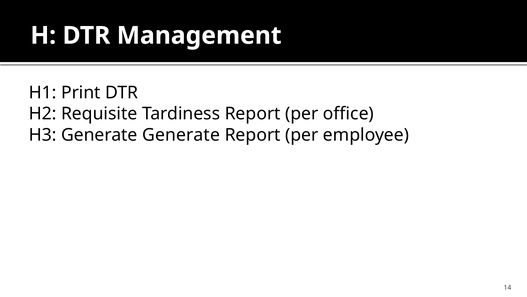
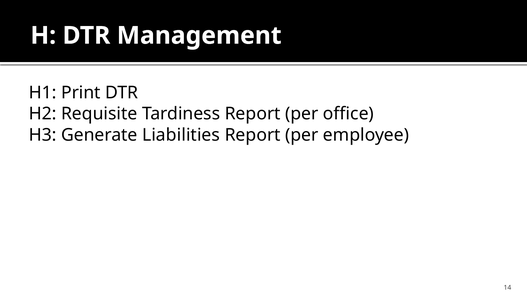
Generate Generate: Generate -> Liabilities (181, 135)
